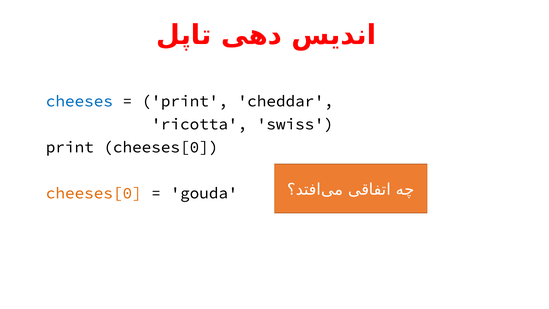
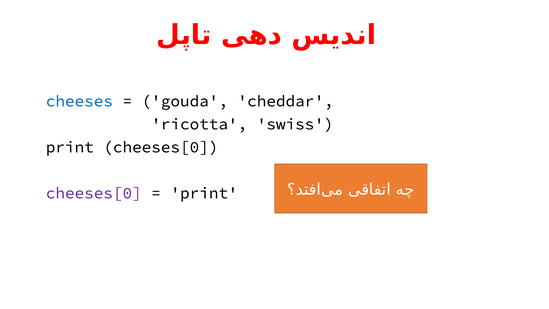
print: print -> gouda (185, 101)
cheeses[0 colour: orange -> purple (94, 193)
gouda: gouda -> print (204, 193)
